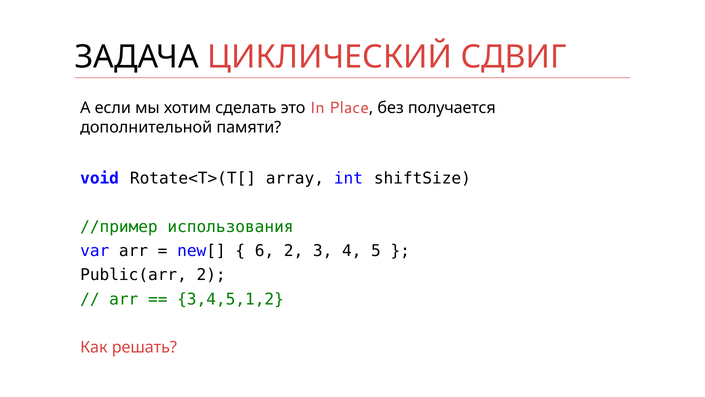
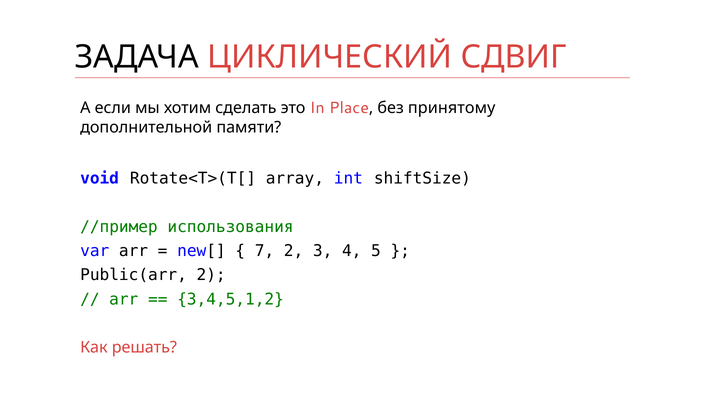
получается: получается -> принятому (452, 108)
6: 6 -> 7 (264, 251)
